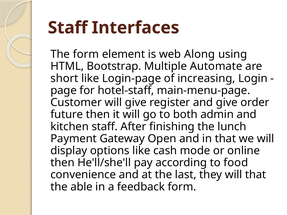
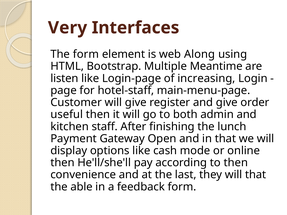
Staff: Staff -> Very (68, 28)
Automate: Automate -> Meantime (216, 66)
short: short -> listen (64, 78)
future: future -> useful (67, 115)
to food: food -> then (236, 163)
